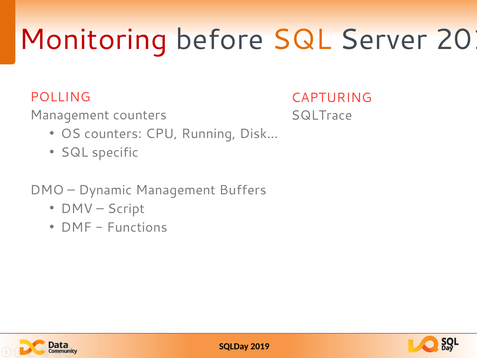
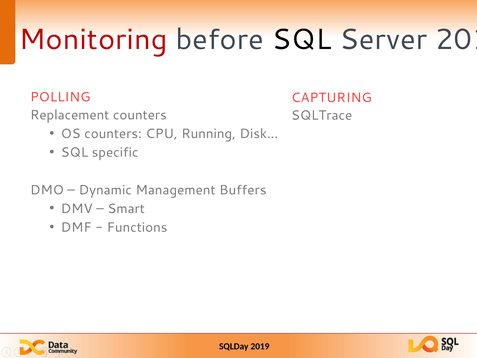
SQL colour: orange -> black (302, 40)
Management: Management -> Replacement (70, 115)
Script: Script -> Smart (126, 208)
